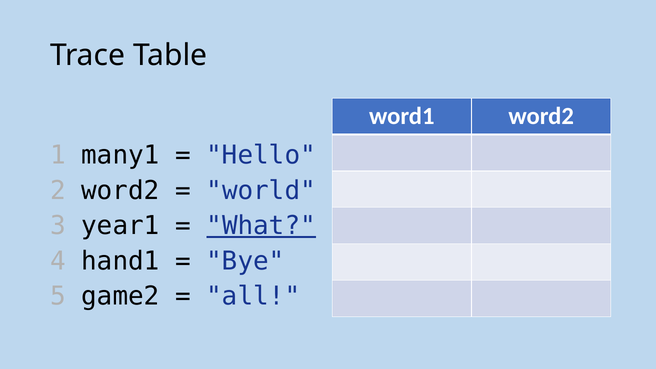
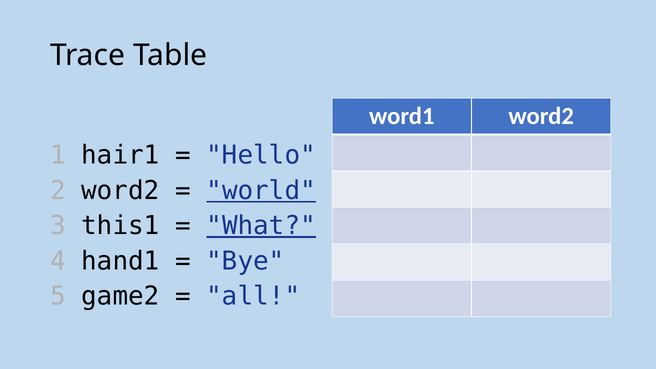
many1: many1 -> hair1 (120, 155)
world underline: none -> present (261, 191)
year1: year1 -> this1 (120, 226)
